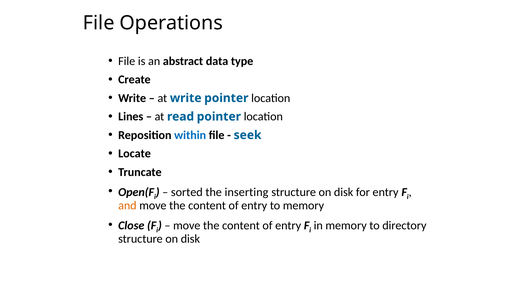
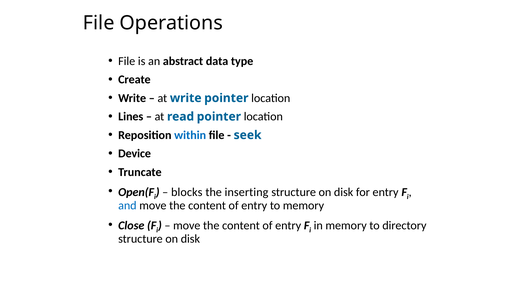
Locate: Locate -> Device (135, 154)
sorted: sorted -> blocks (187, 192)
and colour: orange -> blue (127, 205)
